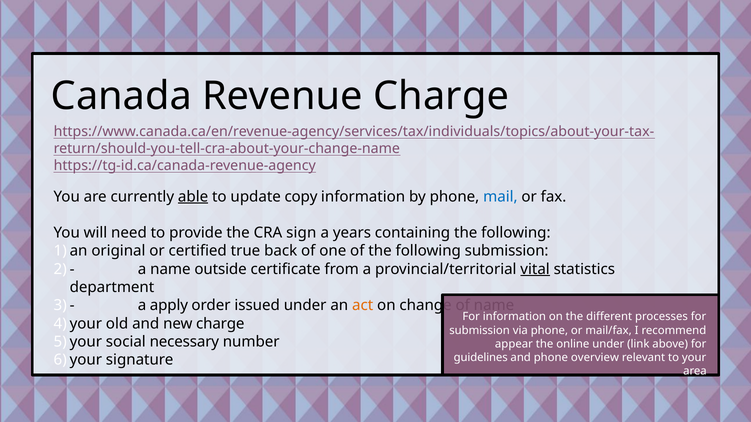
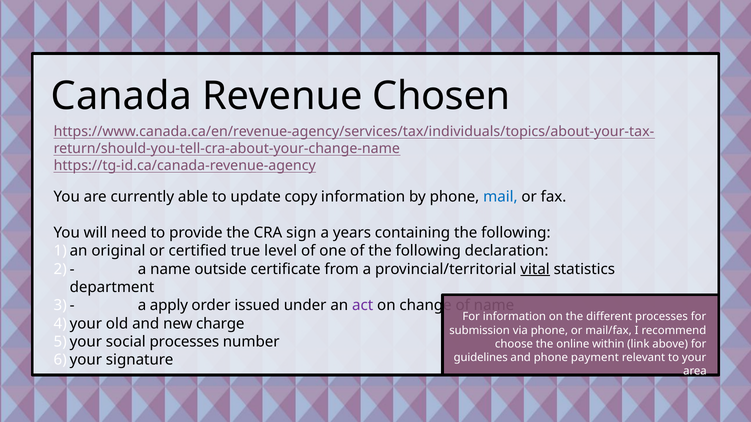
Revenue Charge: Charge -> Chosen (441, 96)
able underline: present -> none (193, 197)
back: back -> level (281, 251)
following submission: submission -> declaration (507, 251)
act colour: orange -> purple (363, 306)
social necessary: necessary -> processes (184, 342)
appear: appear -> choose (514, 344)
online under: under -> within (608, 344)
overview: overview -> payment (595, 358)
